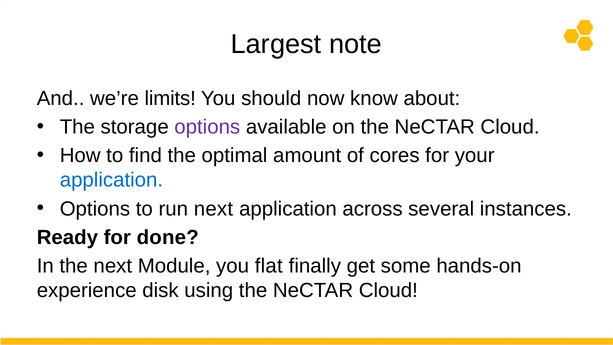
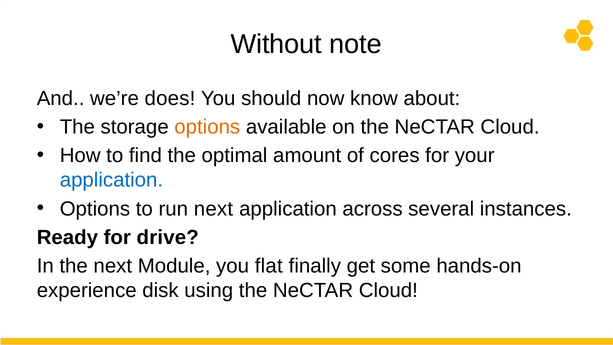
Largest: Largest -> Without (276, 44)
limits: limits -> does (170, 98)
options colour: purple -> orange (207, 127)
done: done -> drive (168, 237)
